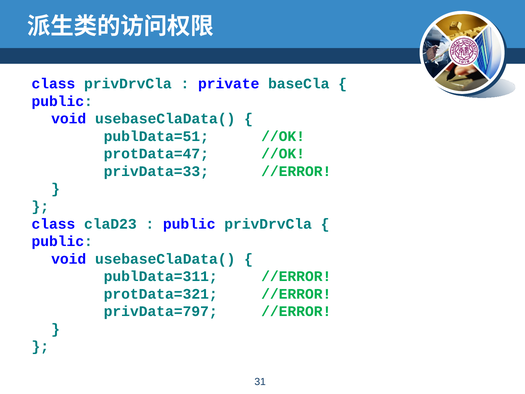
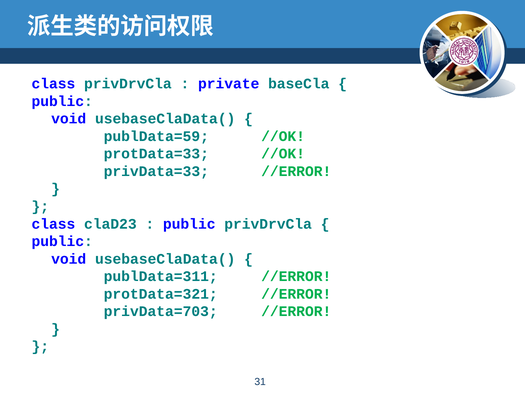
publData=51: publData=51 -> publData=59 (156, 136)
protData=47: protData=47 -> protData=33 (156, 154)
privData=797: privData=797 -> privData=703 (161, 311)
